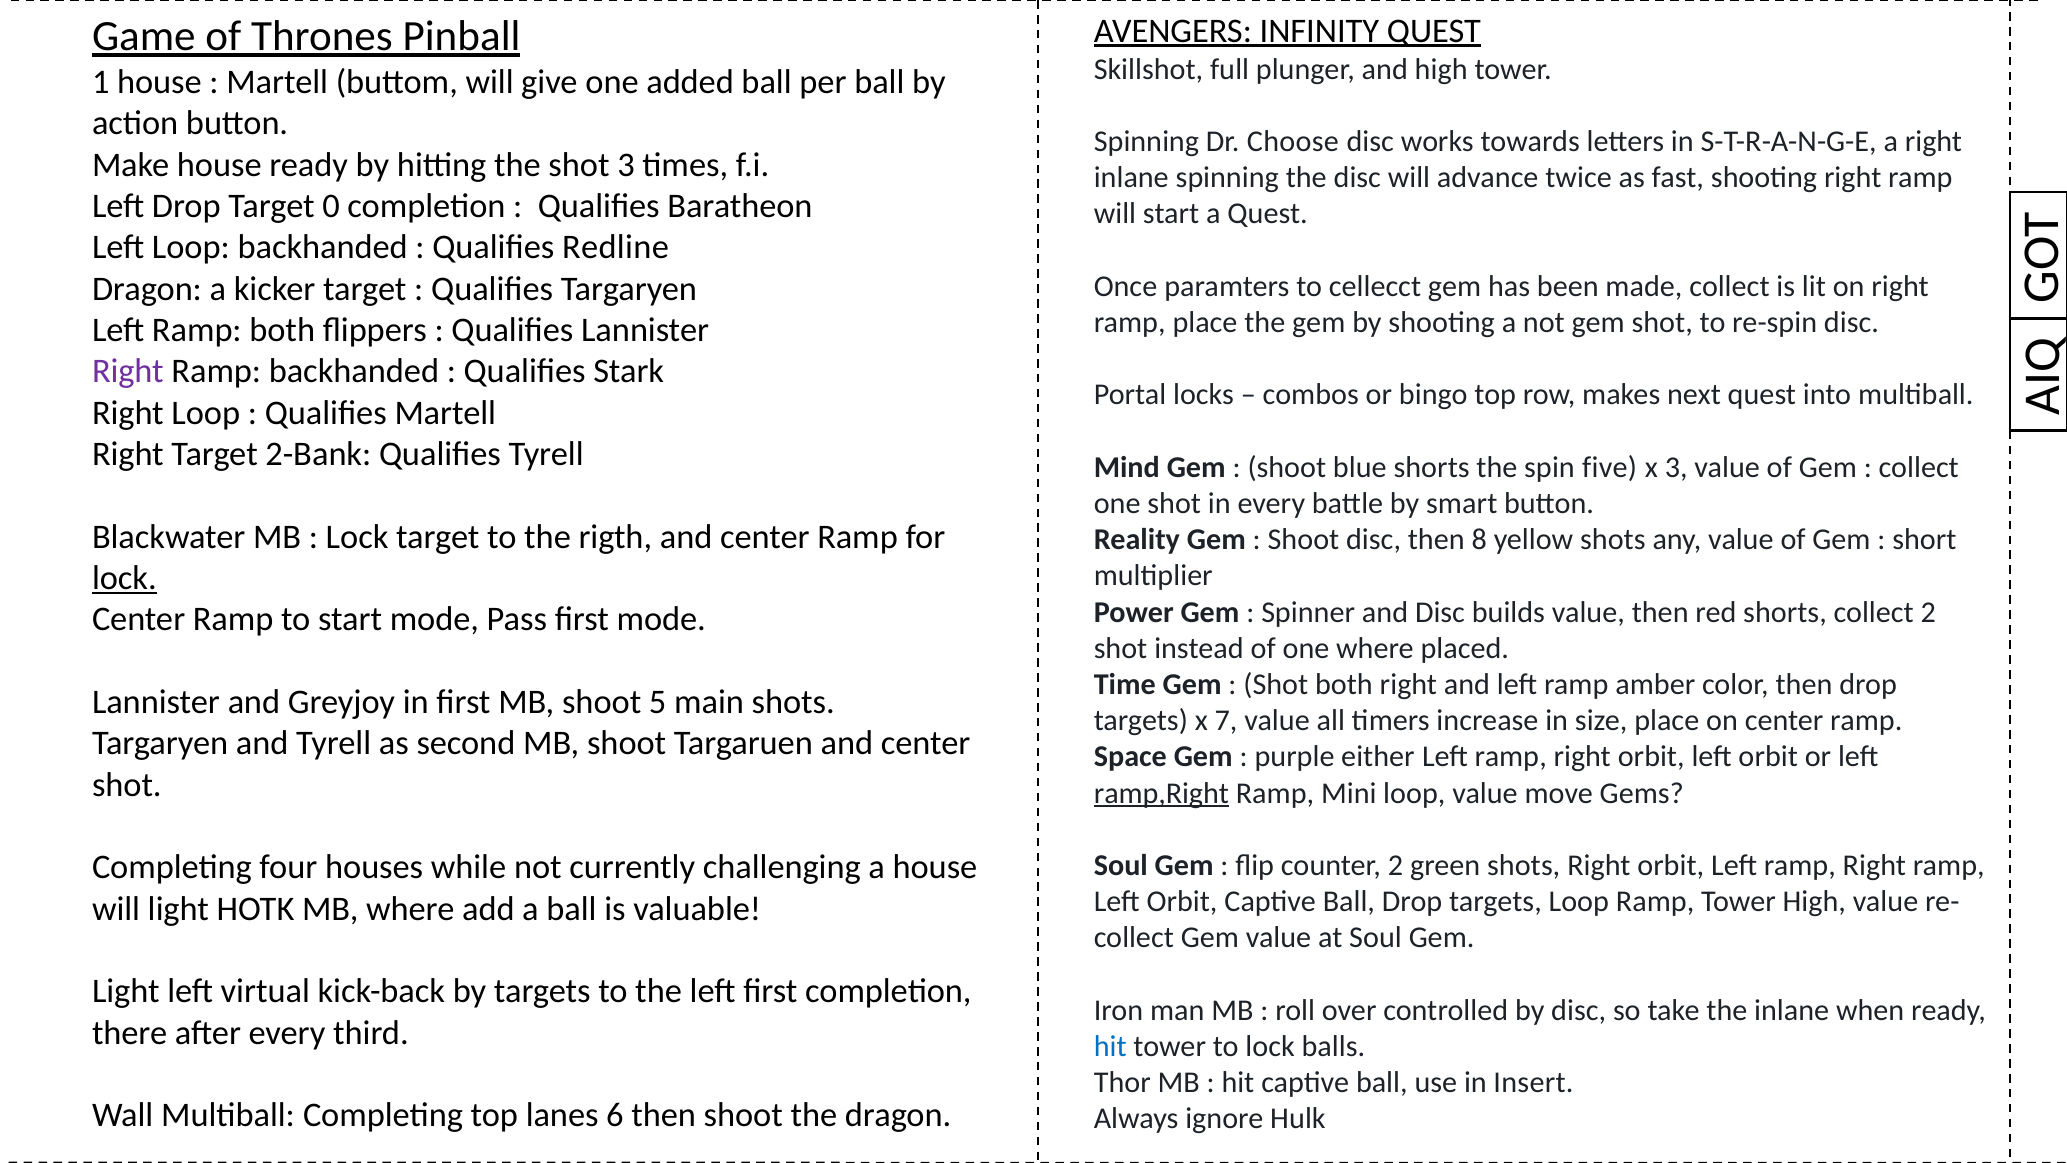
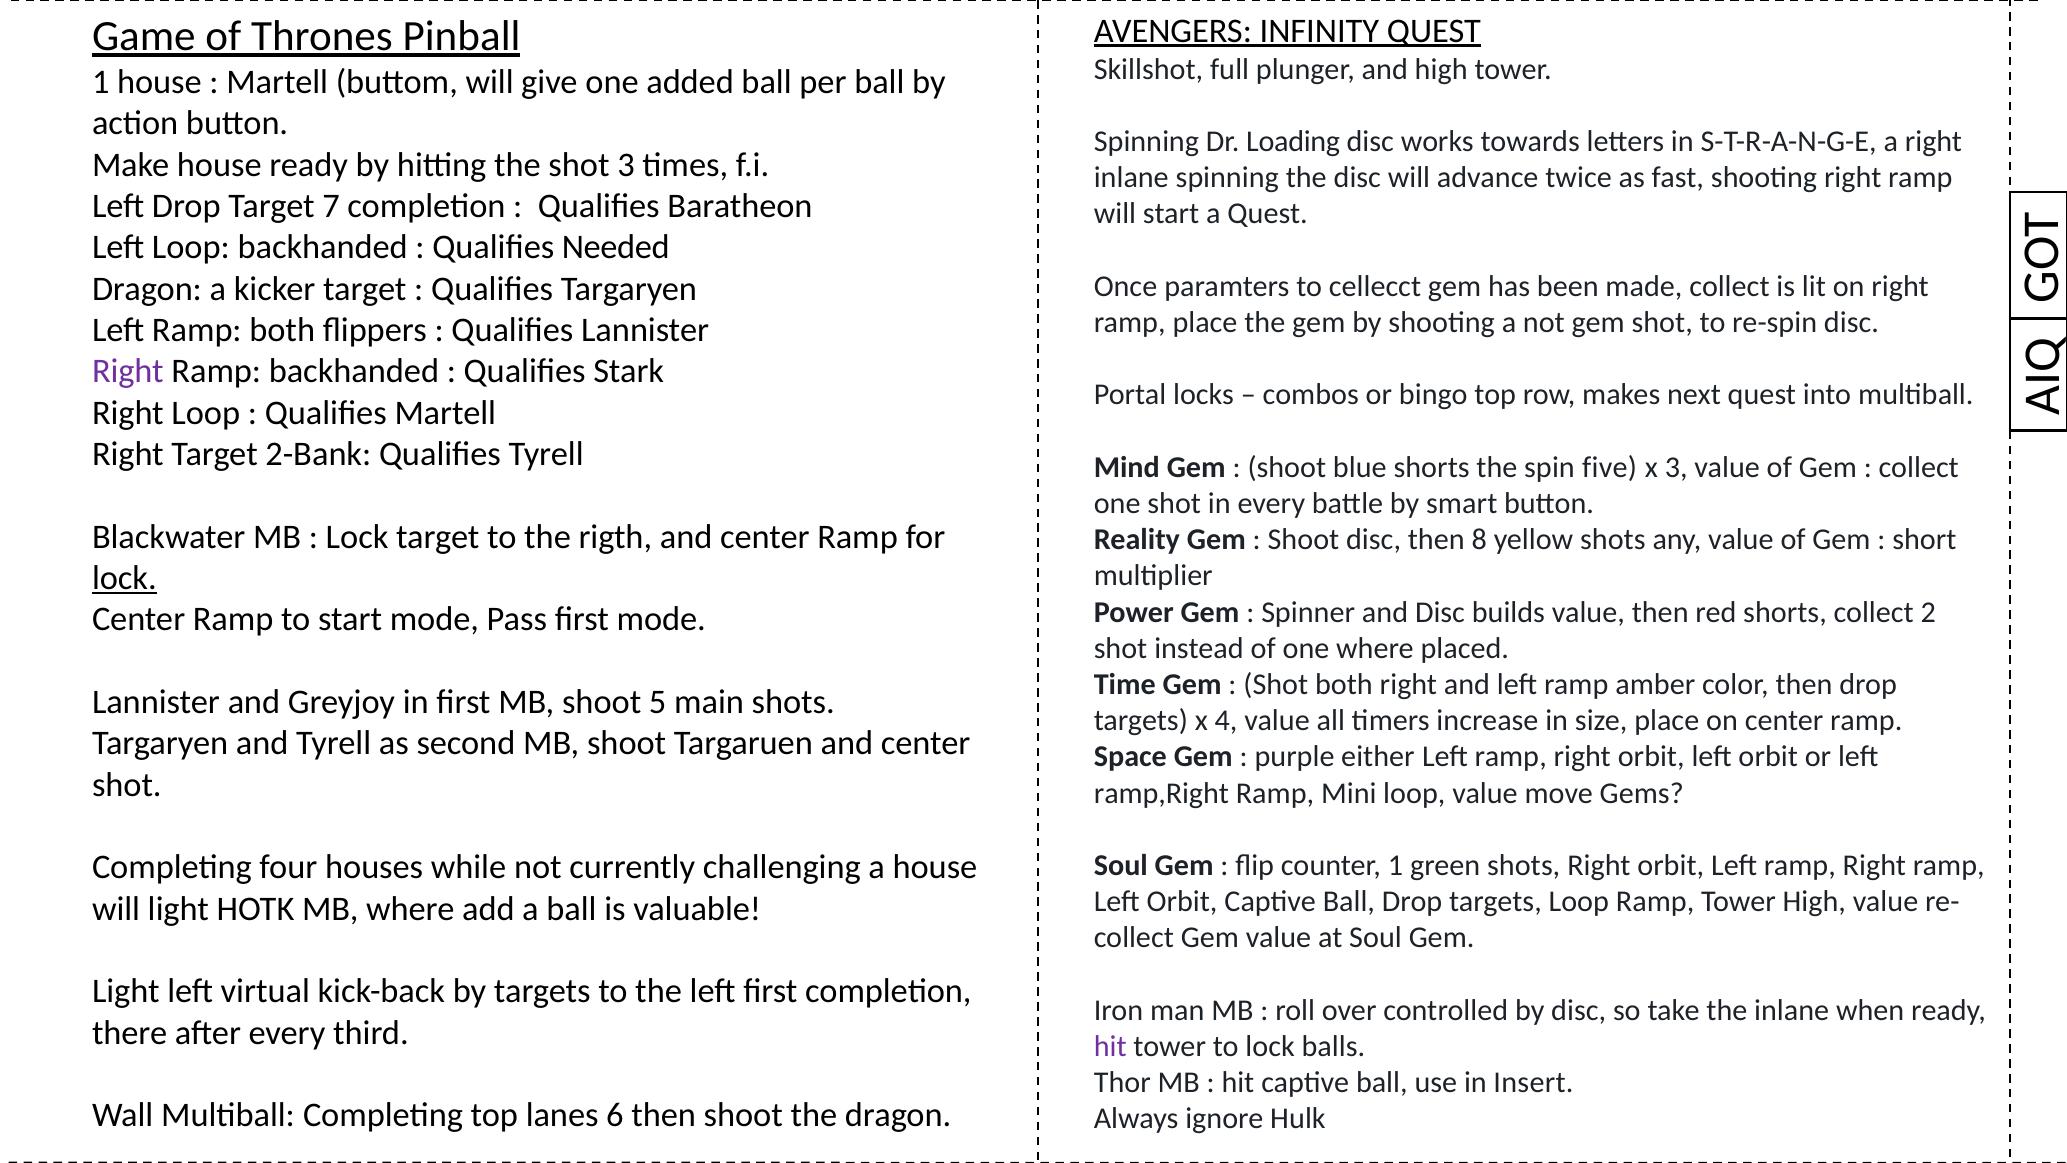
Choose: Choose -> Loading (1293, 141)
0: 0 -> 7 (331, 206)
Redline: Redline -> Needed (616, 247)
7: 7 -> 4 (1226, 721)
ramp,Right underline: present -> none (1161, 793)
counter 2: 2 -> 1 (1396, 865)
hit colour: blue -> purple (1110, 1046)
